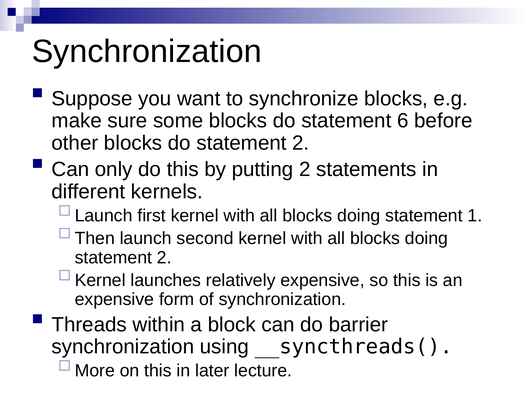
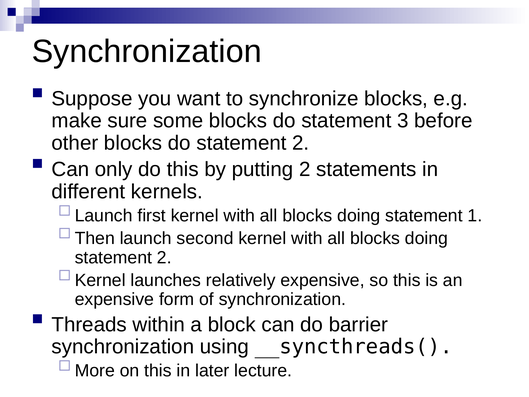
6: 6 -> 3 (403, 121)
